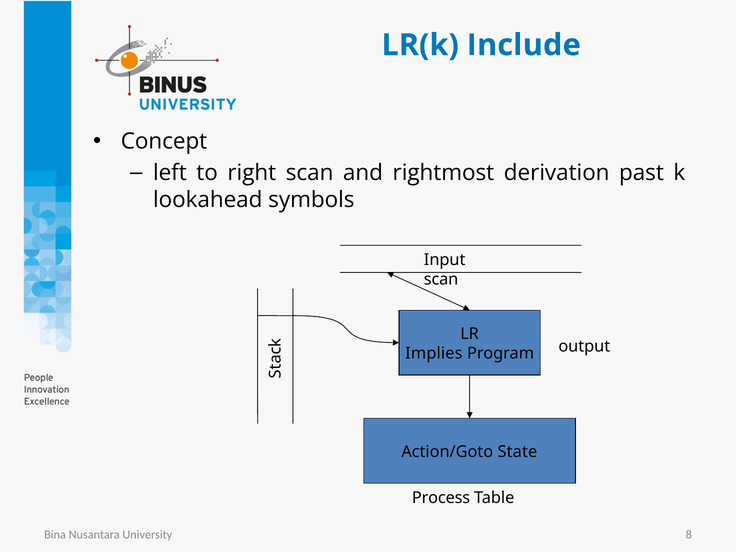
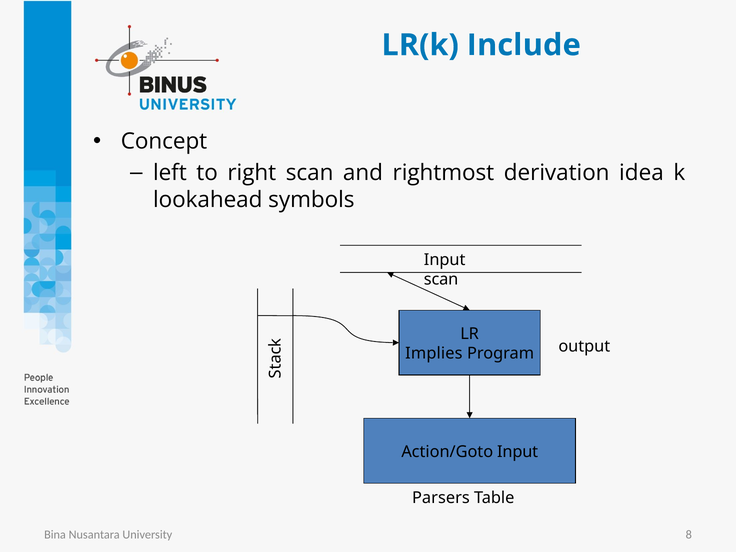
past: past -> idea (641, 173)
Action/Goto State: State -> Input (518, 452)
Process: Process -> Parsers (441, 498)
